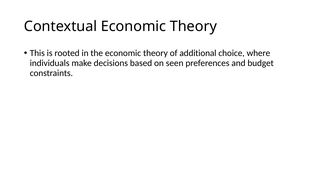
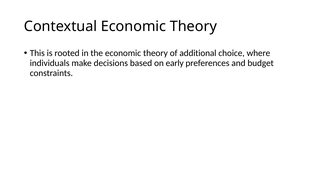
seen: seen -> early (175, 63)
